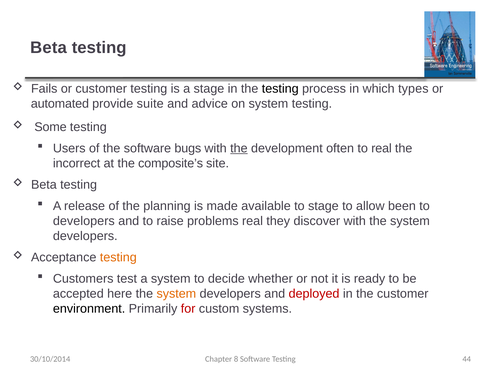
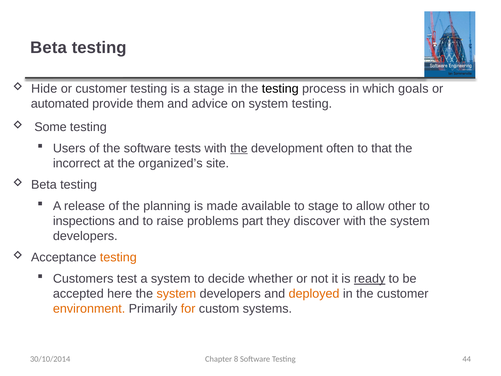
Fails: Fails -> Hide (44, 89)
types: types -> goals (413, 89)
suite: suite -> them (150, 104)
bugs: bugs -> tests (188, 148)
to real: real -> that (382, 148)
composite’s: composite’s -> organized’s (171, 163)
been: been -> other (402, 206)
developers: developers -> inspections (84, 221)
problems real: real -> part (253, 221)
ready underline: none -> present (370, 279)
deployed colour: red -> orange (314, 294)
environment colour: black -> orange (89, 309)
for colour: red -> orange (188, 309)
